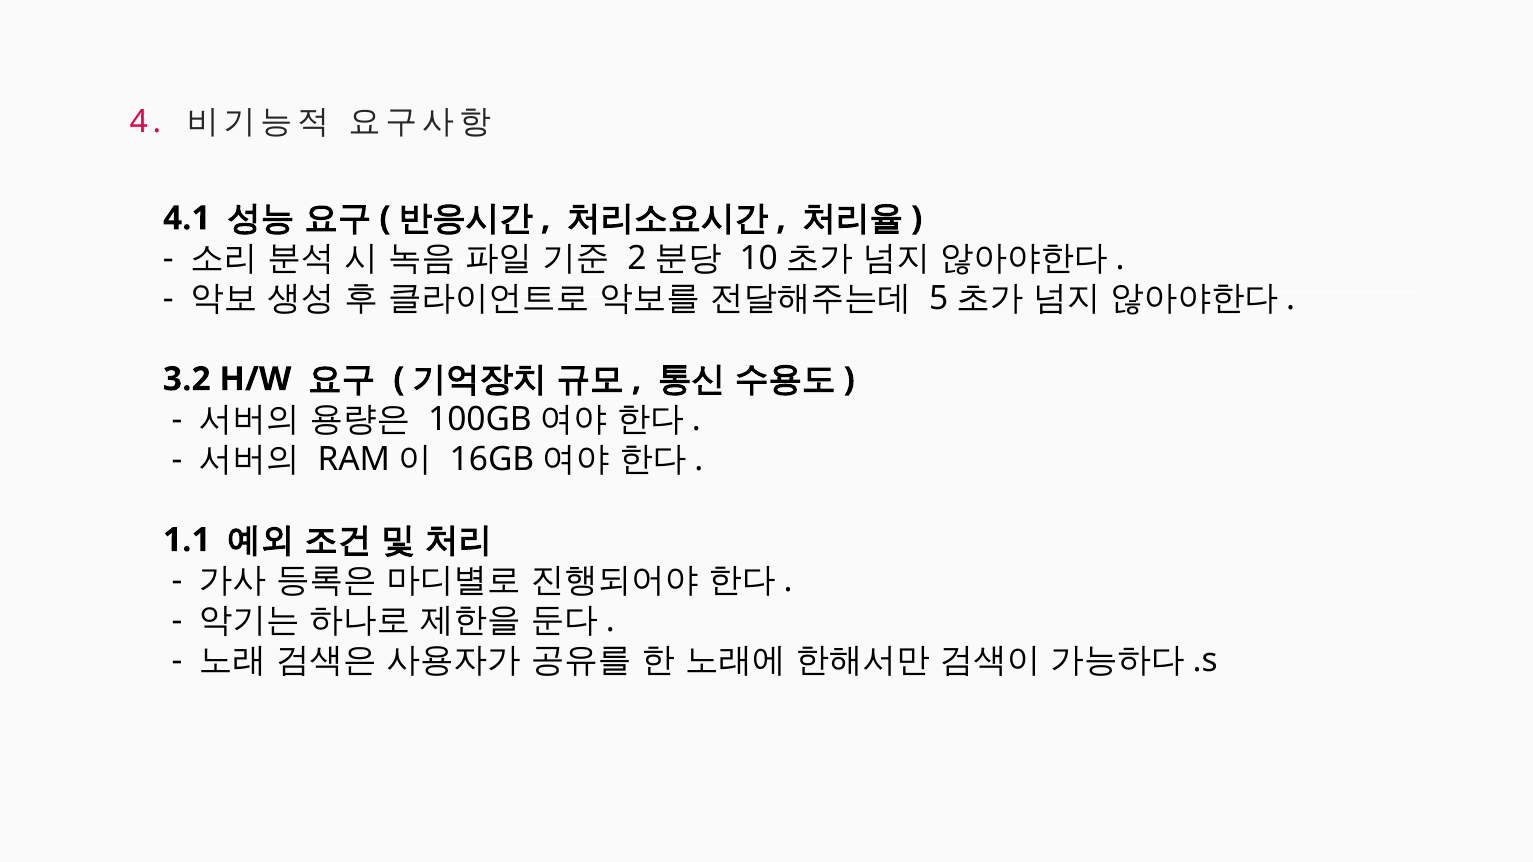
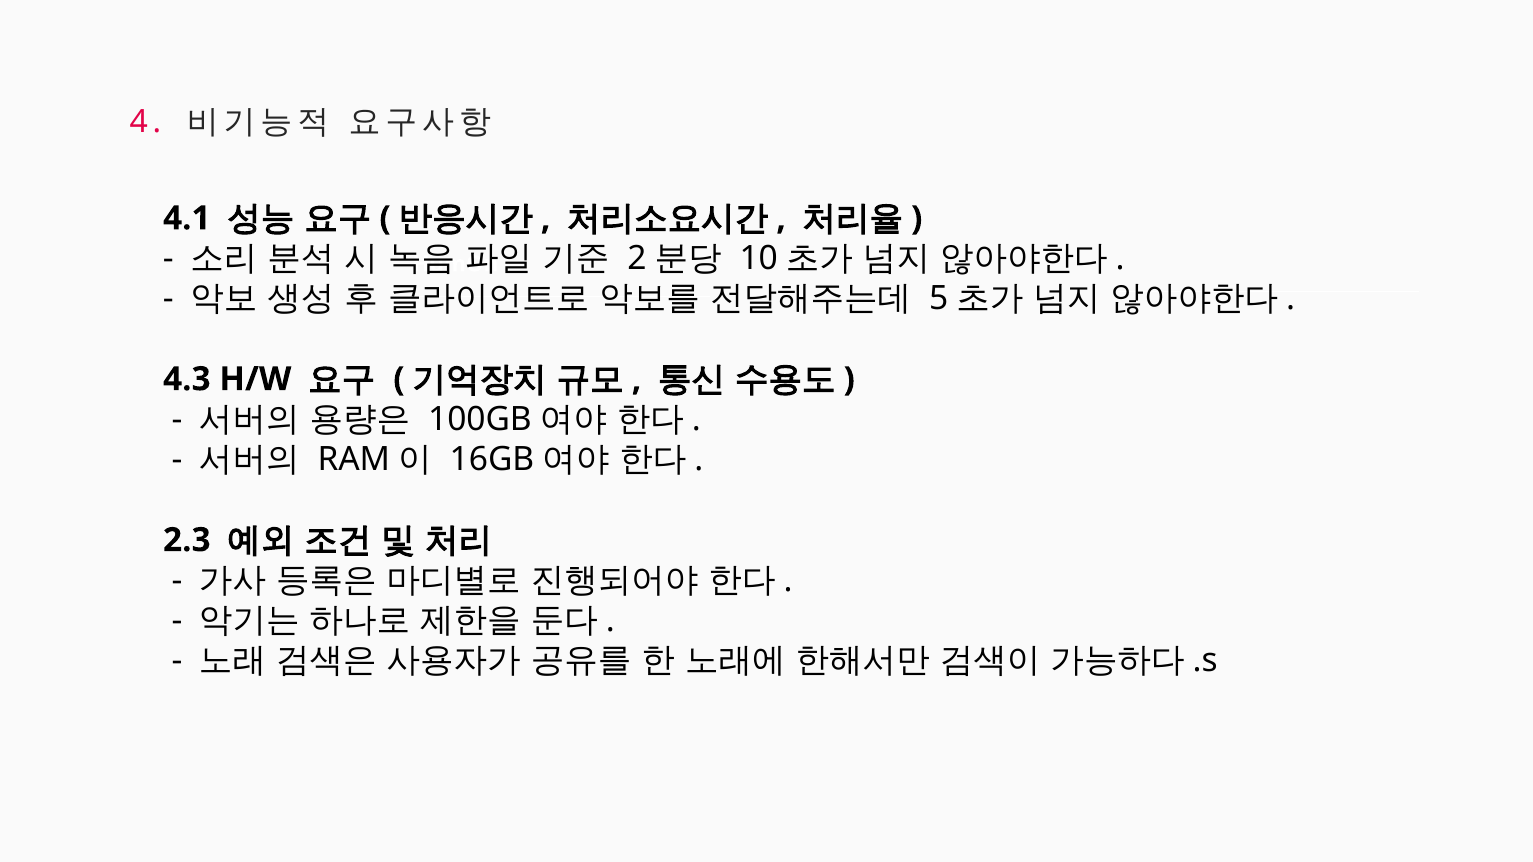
3.2: 3.2 -> 4.3 (187, 379)
1.1: 1.1 -> 2.3 (187, 540)
